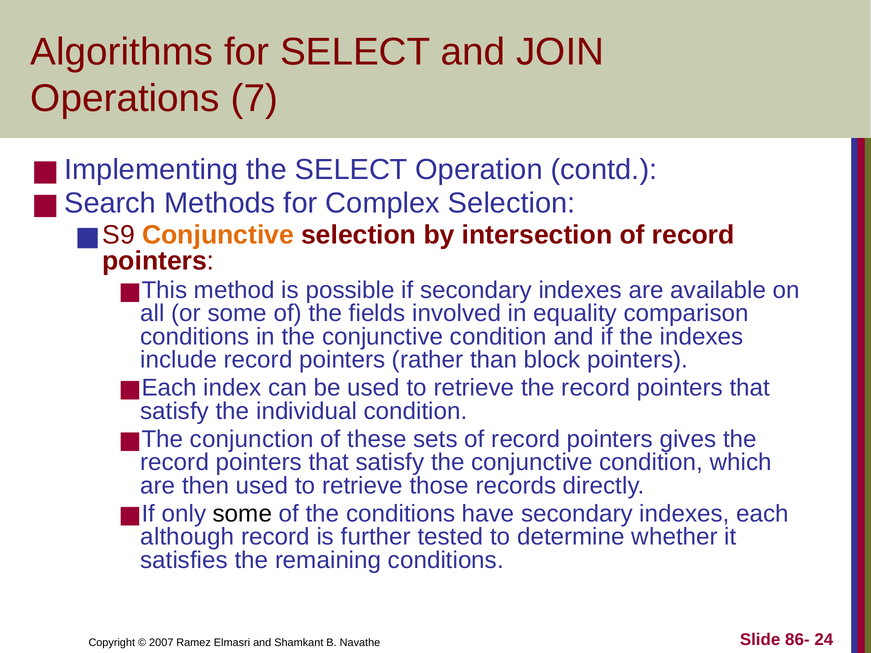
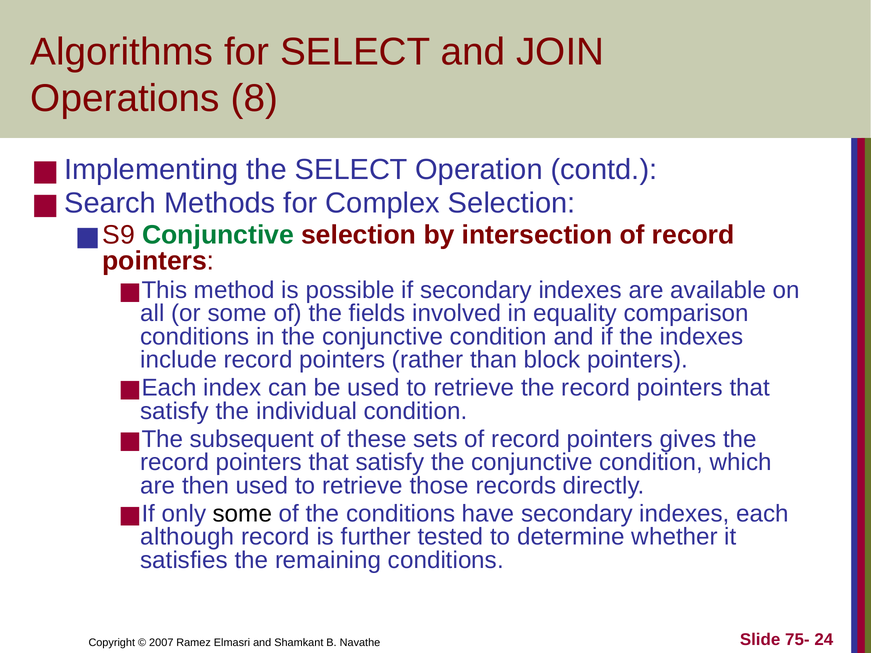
7: 7 -> 8 (254, 98)
Conjunctive colour: orange -> green (218, 235)
conjunction: conjunction -> subsequent (252, 439)
86-: 86- -> 75- (797, 640)
